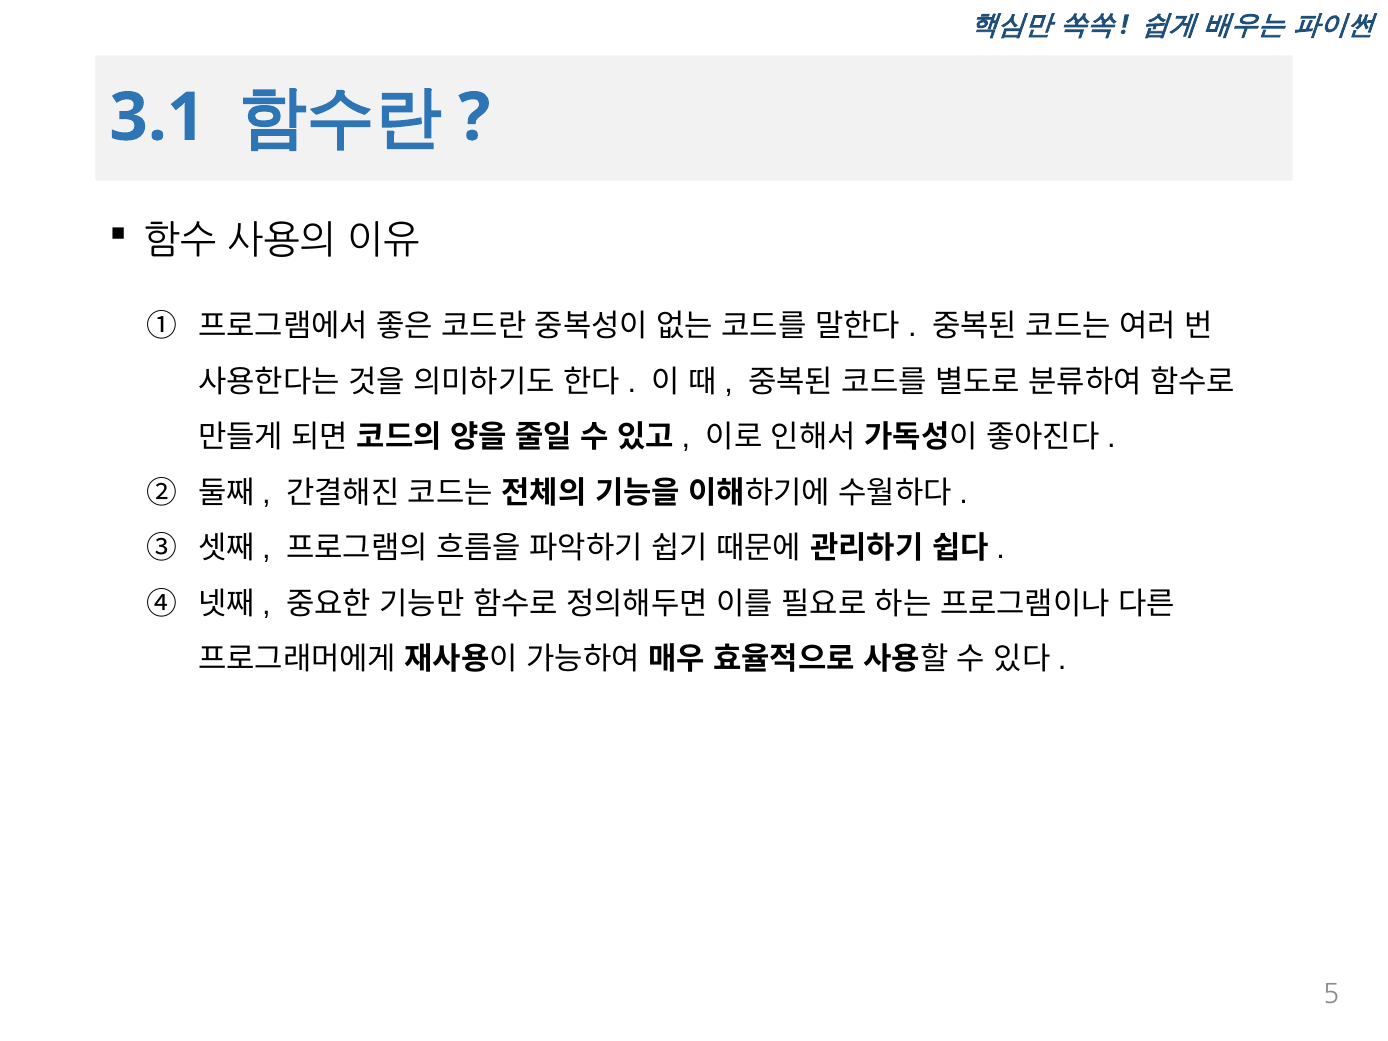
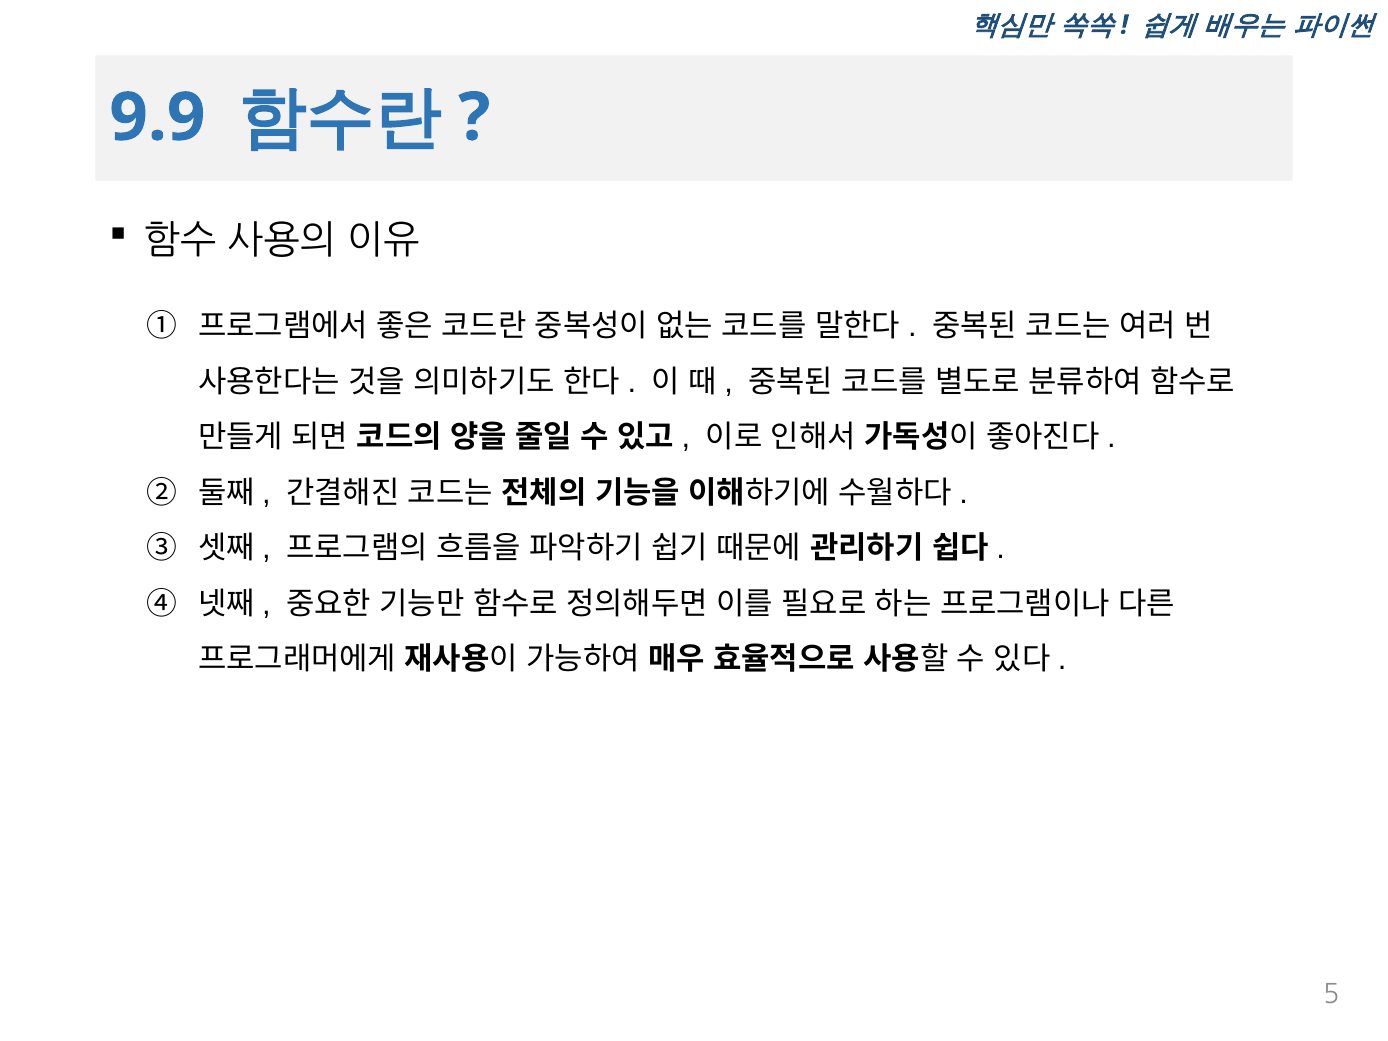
3.1: 3.1 -> 9.9 (157, 118)
